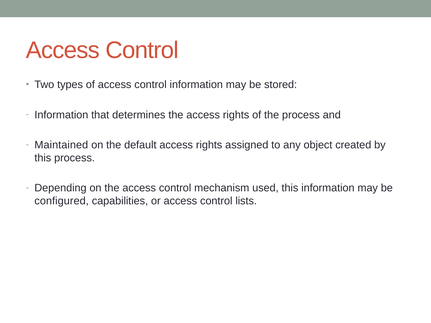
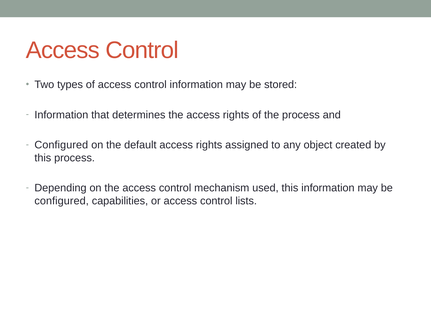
Maintained: Maintained -> Configured (61, 145)
